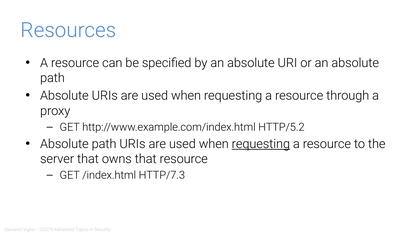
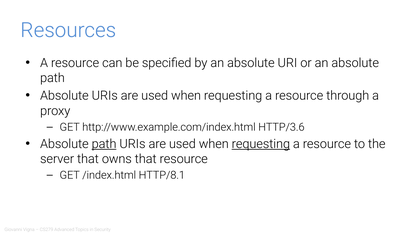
HTTP/5.2: HTTP/5.2 -> HTTP/3.6 (281, 127)
path underline: none -> present (104, 144)
HTTP/7.3: HTTP/7.3 -> HTTP/8.1 (162, 175)
